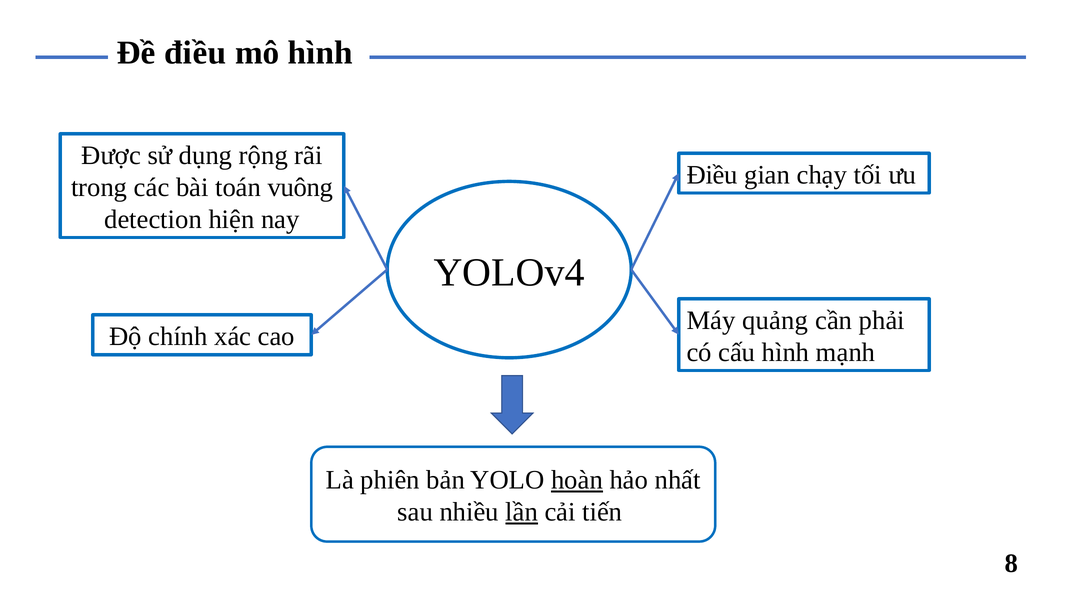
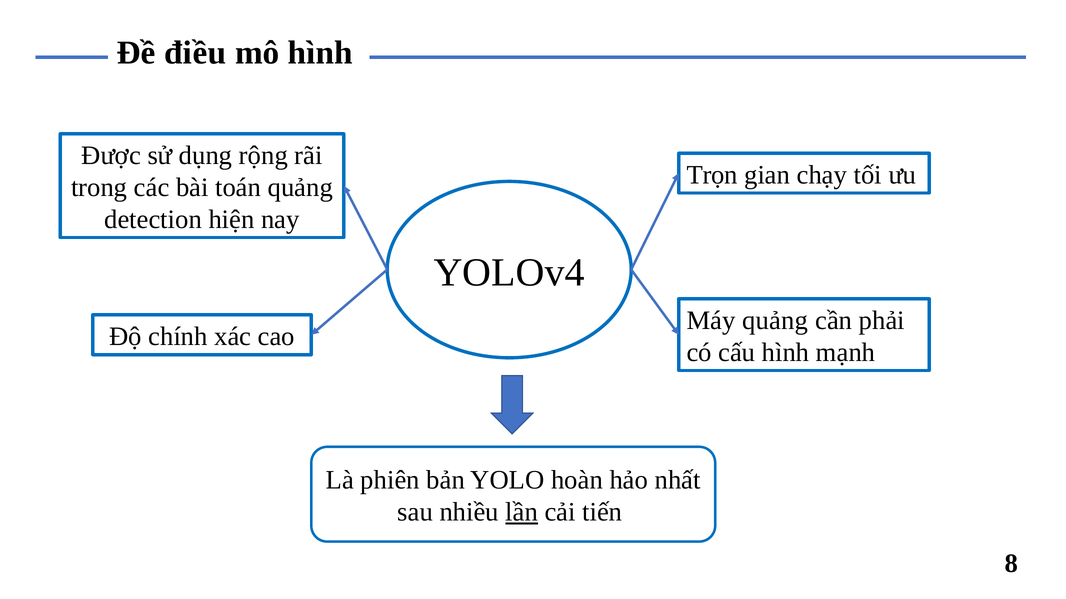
Điều: Điều -> Trọn (712, 175)
toán vuông: vuông -> quảng (300, 188)
hoàn underline: present -> none (577, 481)
